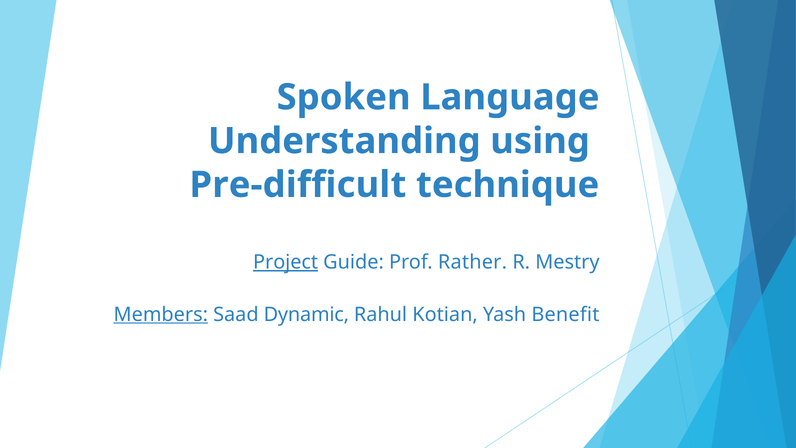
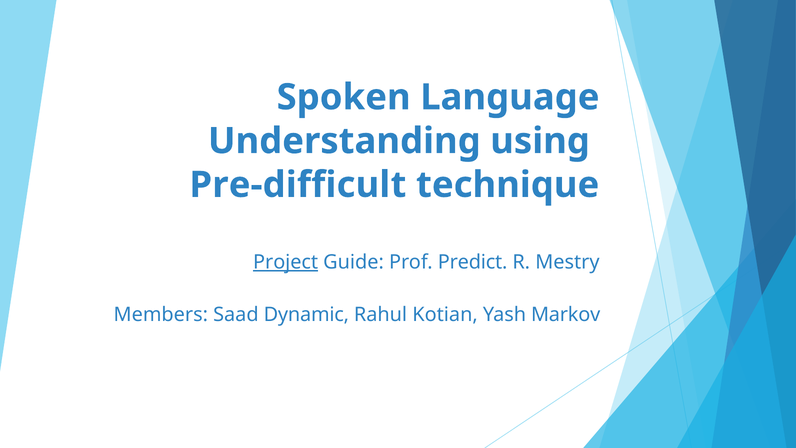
Rather: Rather -> Predict (473, 262)
Members underline: present -> none (161, 314)
Benefit: Benefit -> Markov (566, 314)
